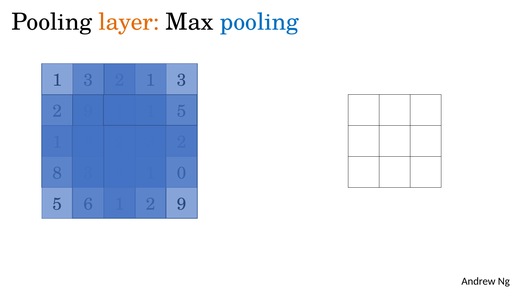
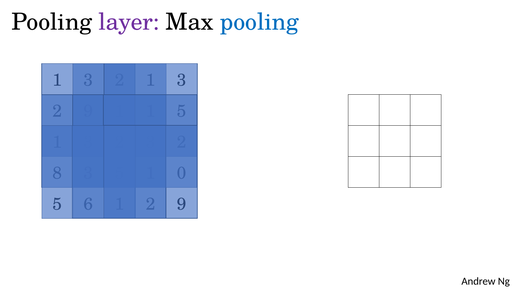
layer colour: orange -> purple (129, 22)
